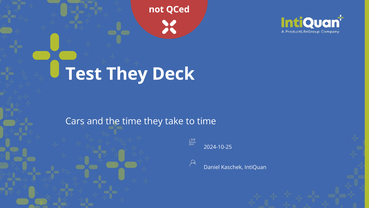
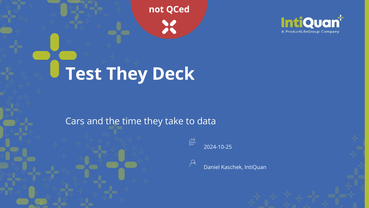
to time: time -> data (207, 121)
